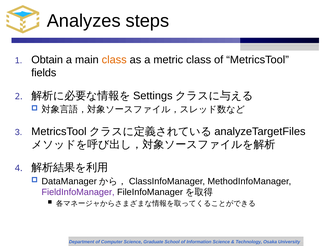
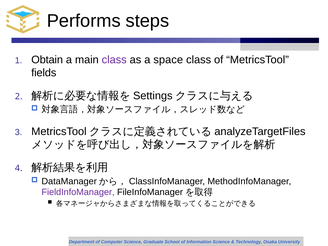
Analyzes: Analyzes -> Performs (84, 21)
class colour: orange -> purple (114, 60)
metric: metric -> space (168, 60)
